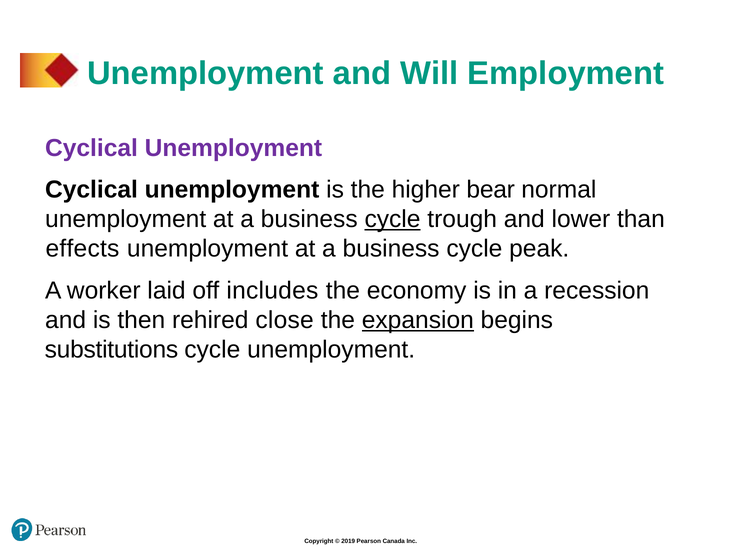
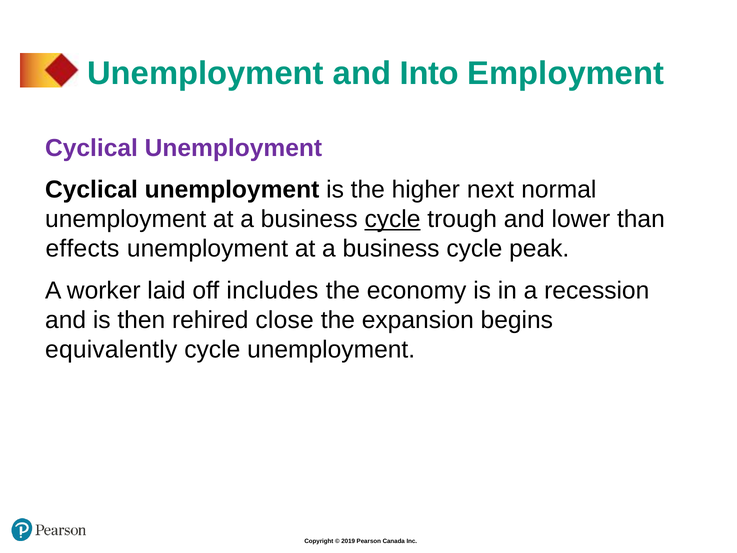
Will: Will -> Into (429, 74)
bear: bear -> next (490, 190)
expansion underline: present -> none (418, 320)
substitutions: substitutions -> equivalently (111, 349)
